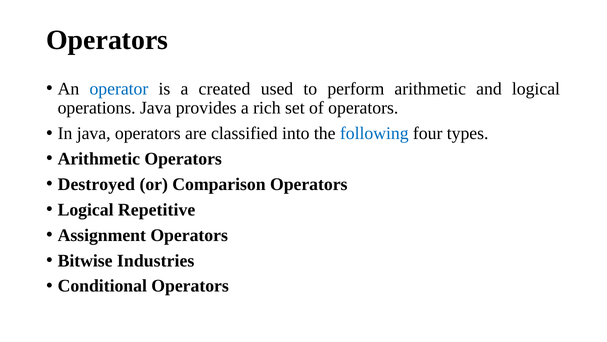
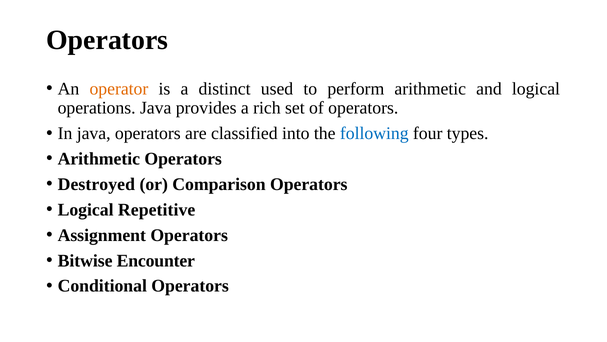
operator colour: blue -> orange (119, 89)
created: created -> distinct (225, 89)
Industries: Industries -> Encounter (156, 260)
